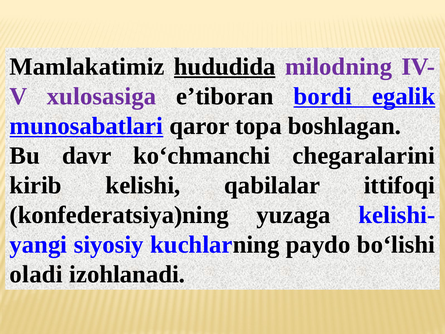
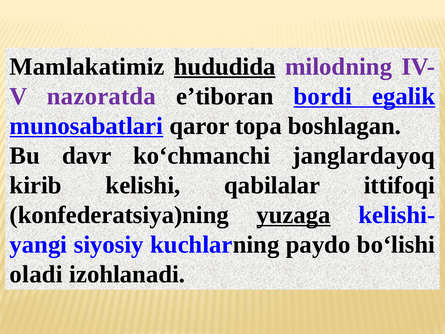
xulosasiga: xulosasiga -> nazoratda (101, 96)
chegaralarini: chegaralarini -> janglardayoq (364, 155)
yuzaga underline: none -> present (294, 215)
